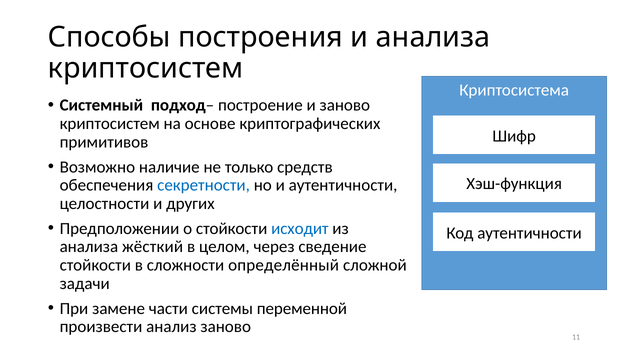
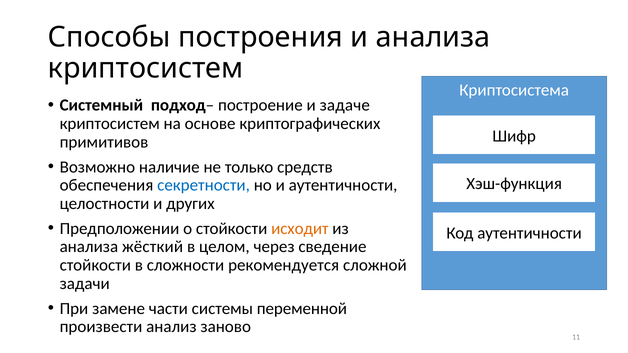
и заново: заново -> задаче (345, 105)
исходит colour: blue -> orange (300, 229)
определённый: определённый -> рекомендуется (284, 265)
